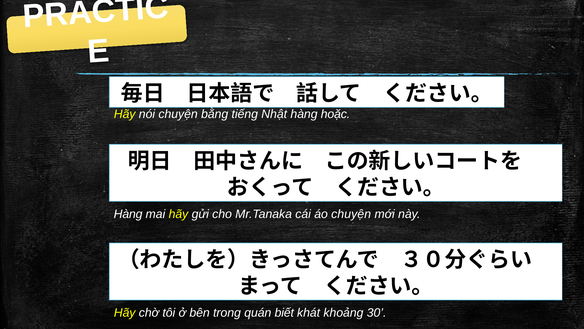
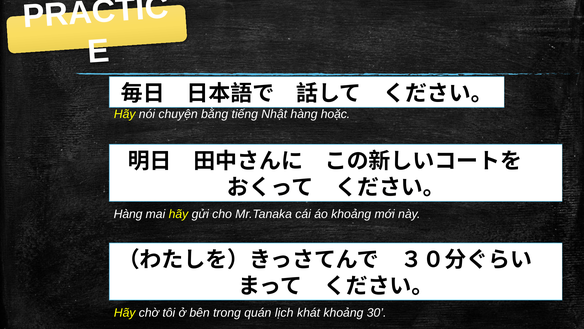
áo chuyện: chuyện -> khoảng (351, 214)
biết: biết -> lịch (284, 312)
